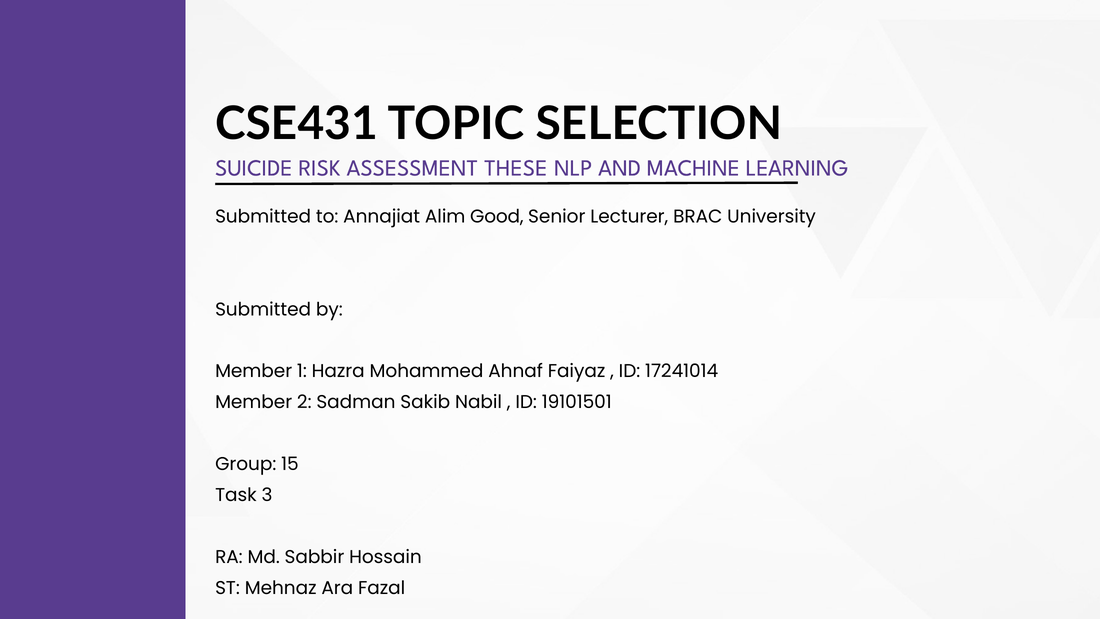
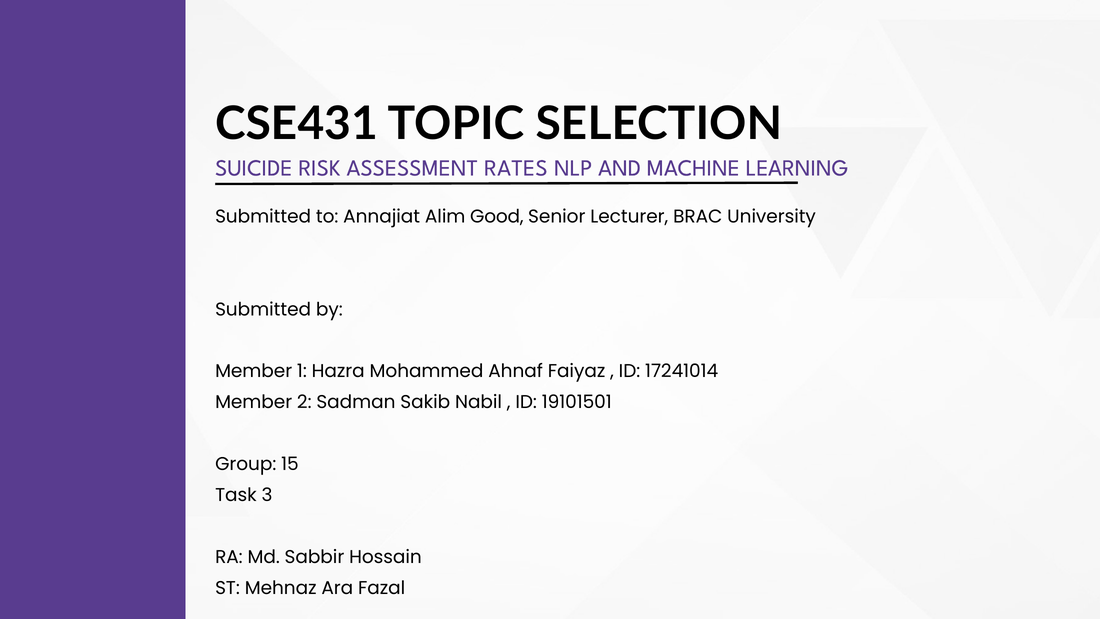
THESE: THESE -> RATES (516, 168)
